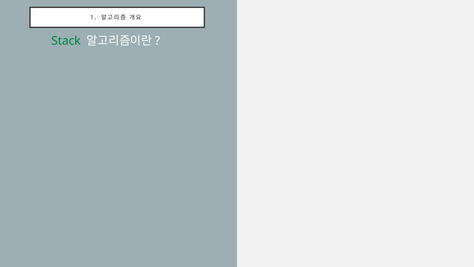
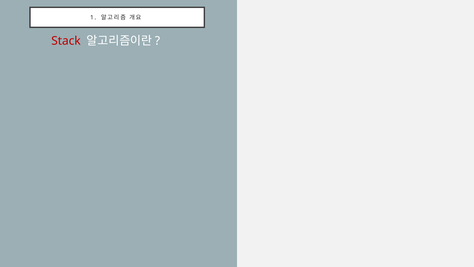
Stack colour: green -> red (66, 41)
